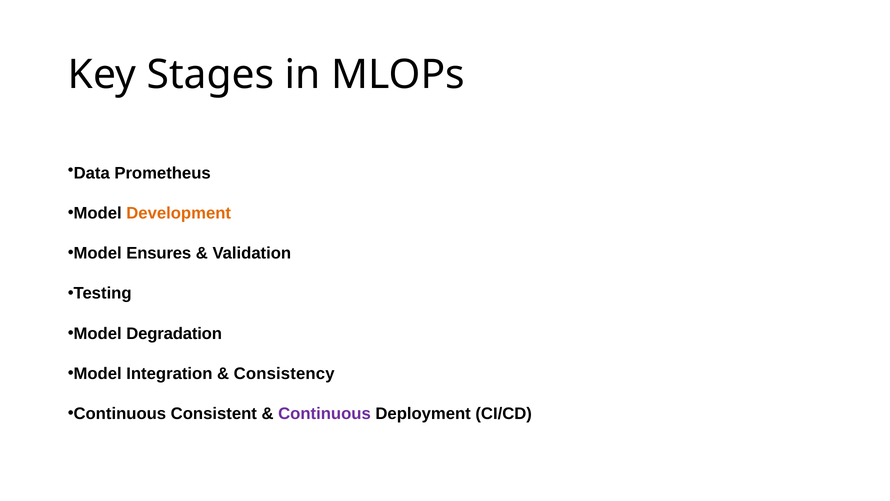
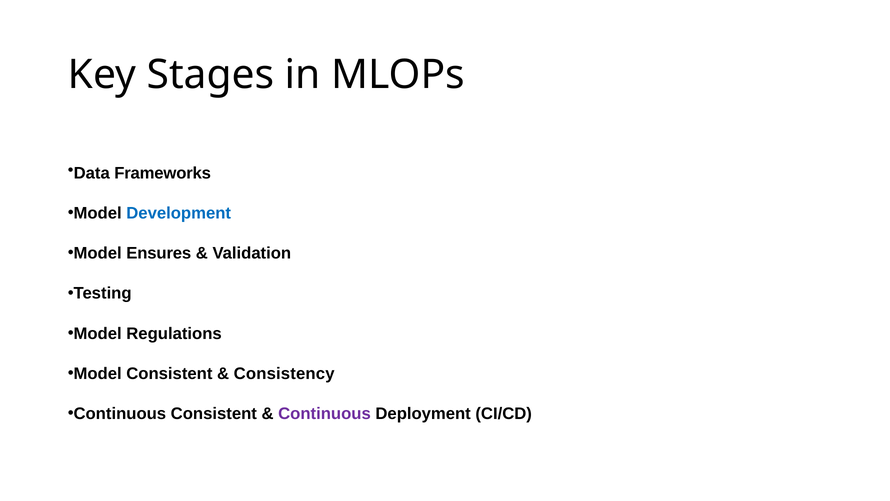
Prometheus: Prometheus -> Frameworks (163, 173)
Development colour: orange -> blue (179, 213)
Degradation: Degradation -> Regulations (174, 333)
Model Integration: Integration -> Consistent (169, 373)
